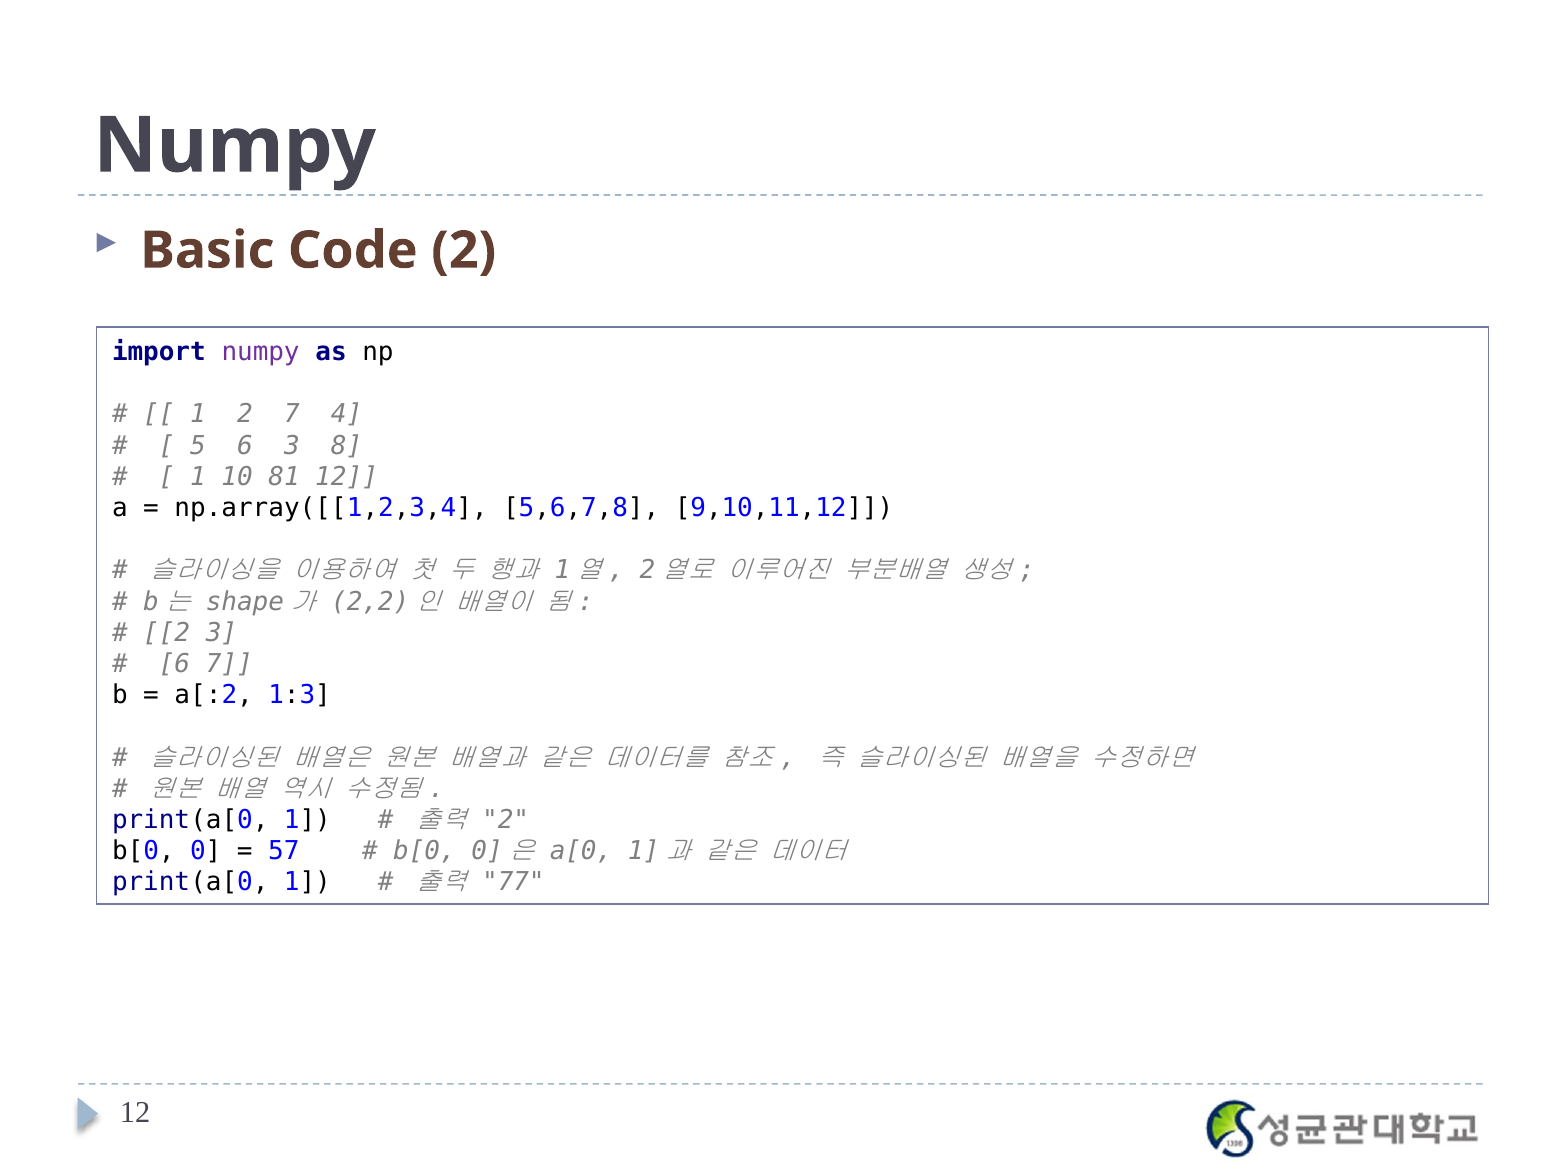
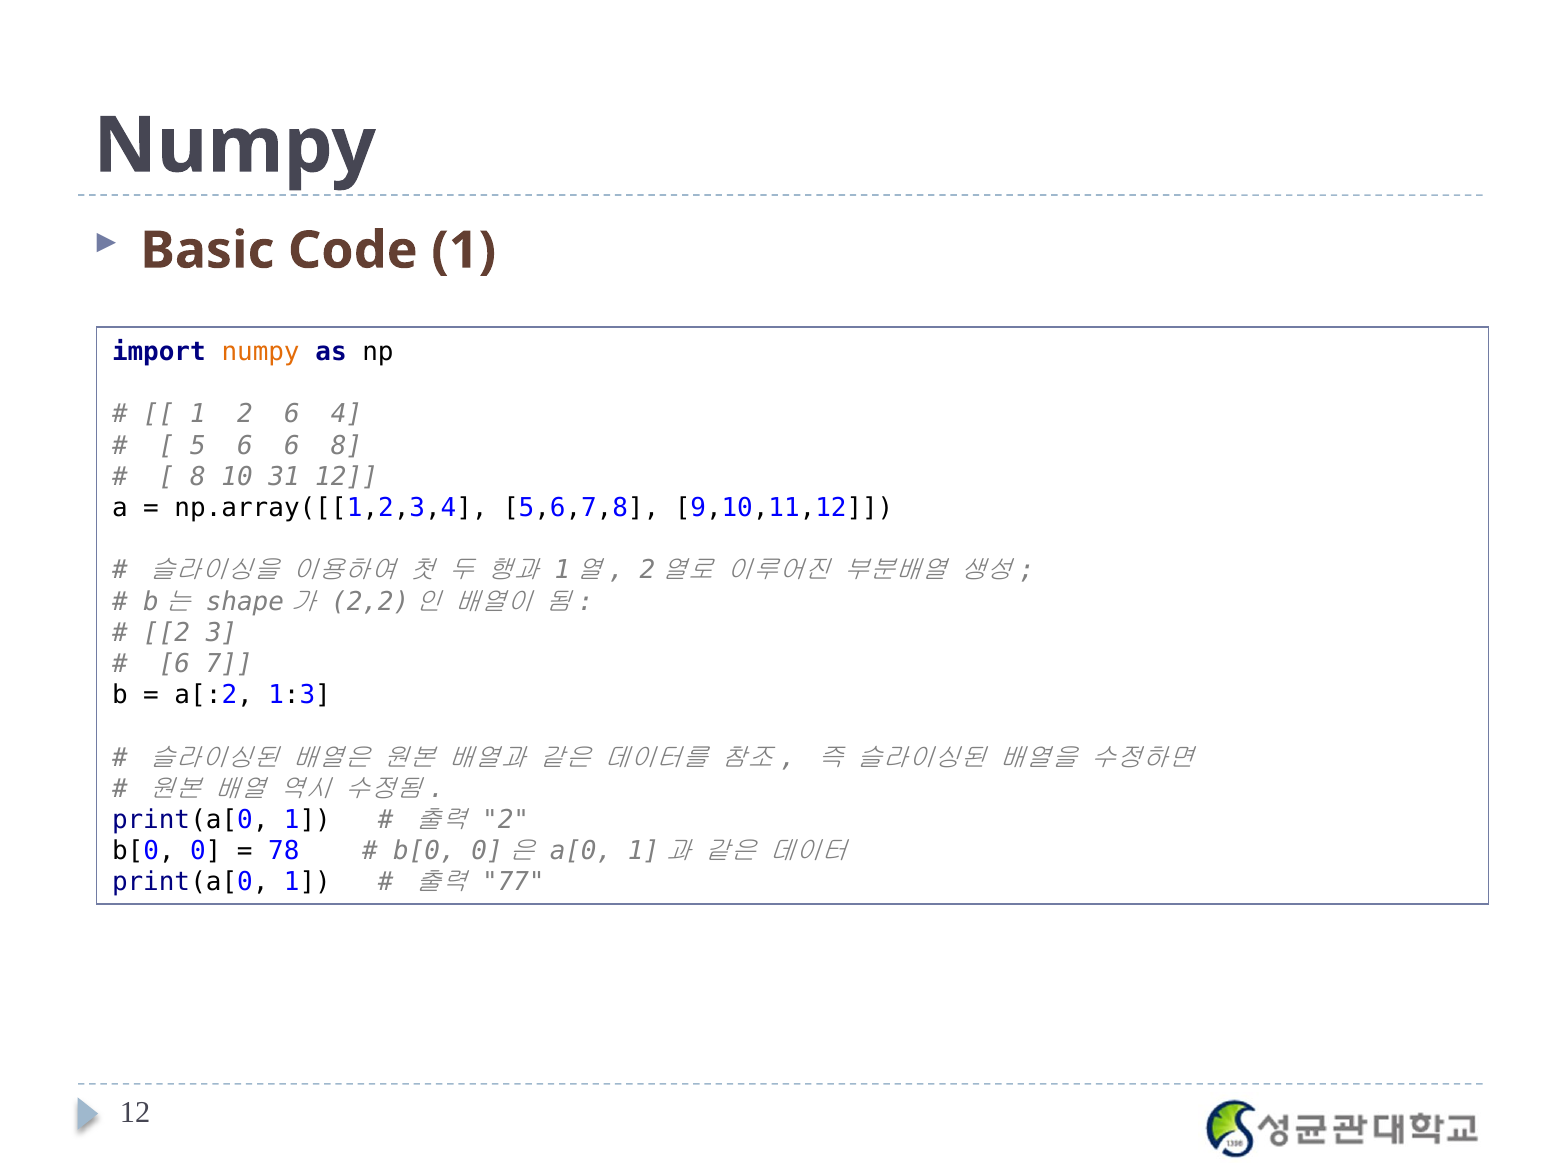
Code 2: 2 -> 1 (464, 251)
numpy colour: purple -> orange (261, 352)
2 7: 7 -> 6 (292, 415)
6 3: 3 -> 6 (292, 446)
1: 1 -> 8 (198, 477)
81: 81 -> 31 (284, 477)
57: 57 -> 78 (284, 852)
